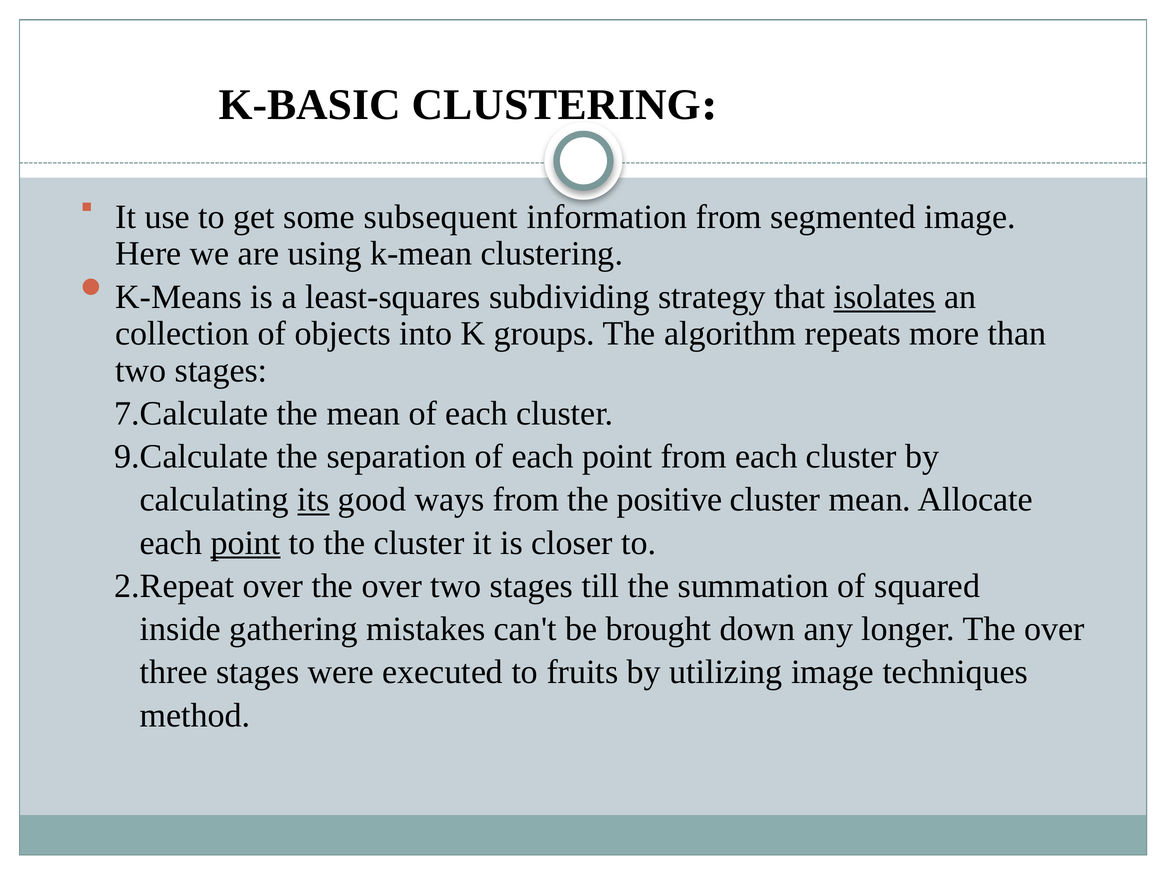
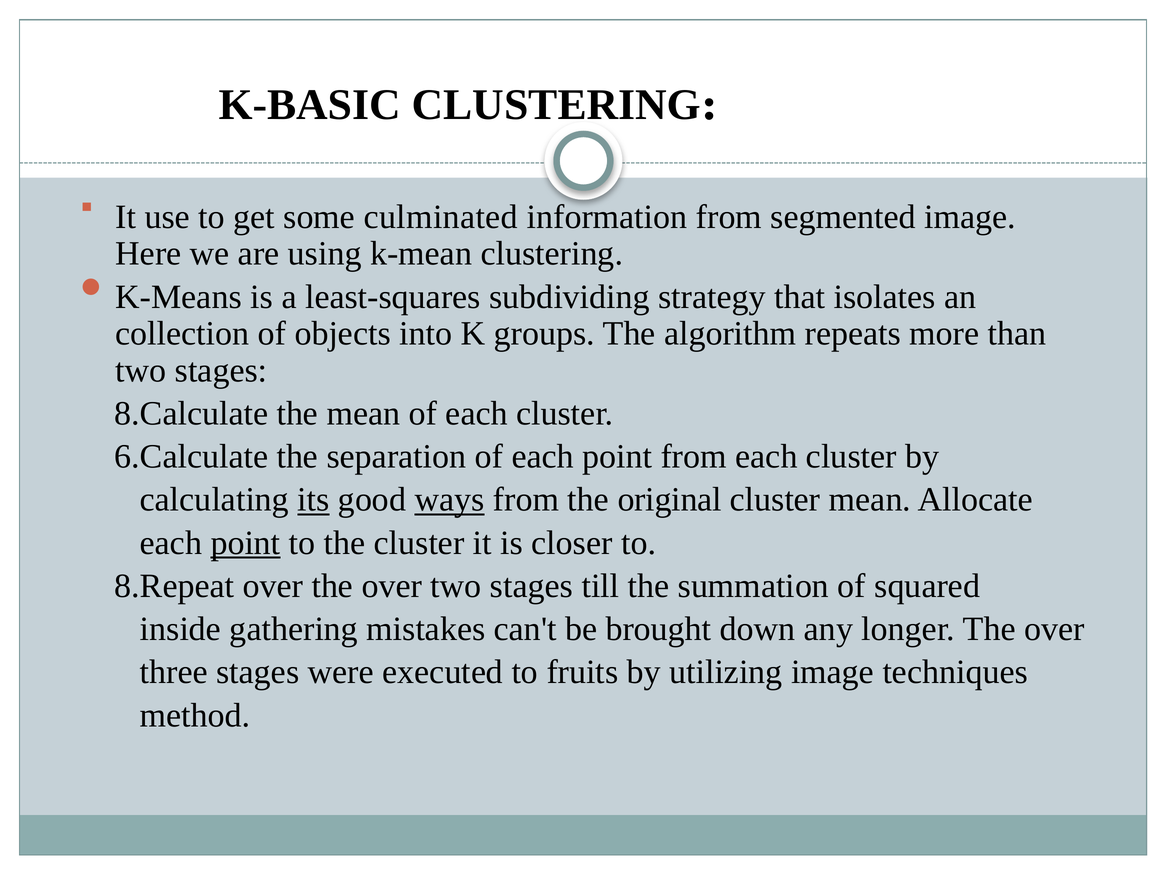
subsequent: subsequent -> culminated (441, 217)
isolates underline: present -> none (885, 297)
7.Calculate: 7.Calculate -> 8.Calculate (191, 414)
9.Calculate: 9.Calculate -> 6.Calculate (191, 457)
ways underline: none -> present (449, 500)
positive: positive -> original (670, 500)
2.Repeat: 2.Repeat -> 8.Repeat (174, 586)
